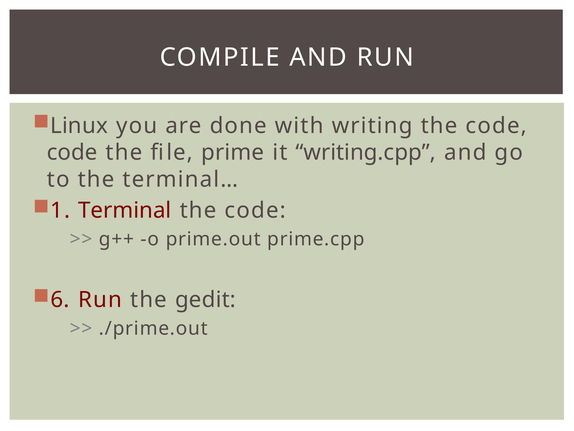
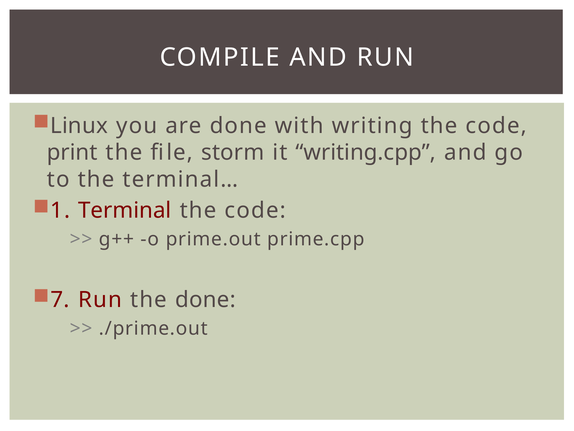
code: code -> print (72, 152)
prime: prime -> storm (233, 152)
6: 6 -> 7 (60, 300)
the gedit: gedit -> done (205, 300)
